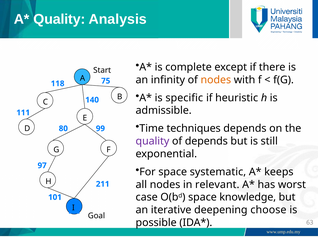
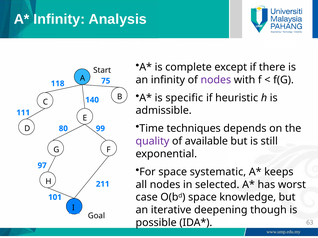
Quality: Quality -> Infinity (59, 19)
nodes colour: orange -> purple (216, 80)
of depends: depends -> available (206, 141)
relevant: relevant -> selected (217, 185)
choose: choose -> though (268, 210)
